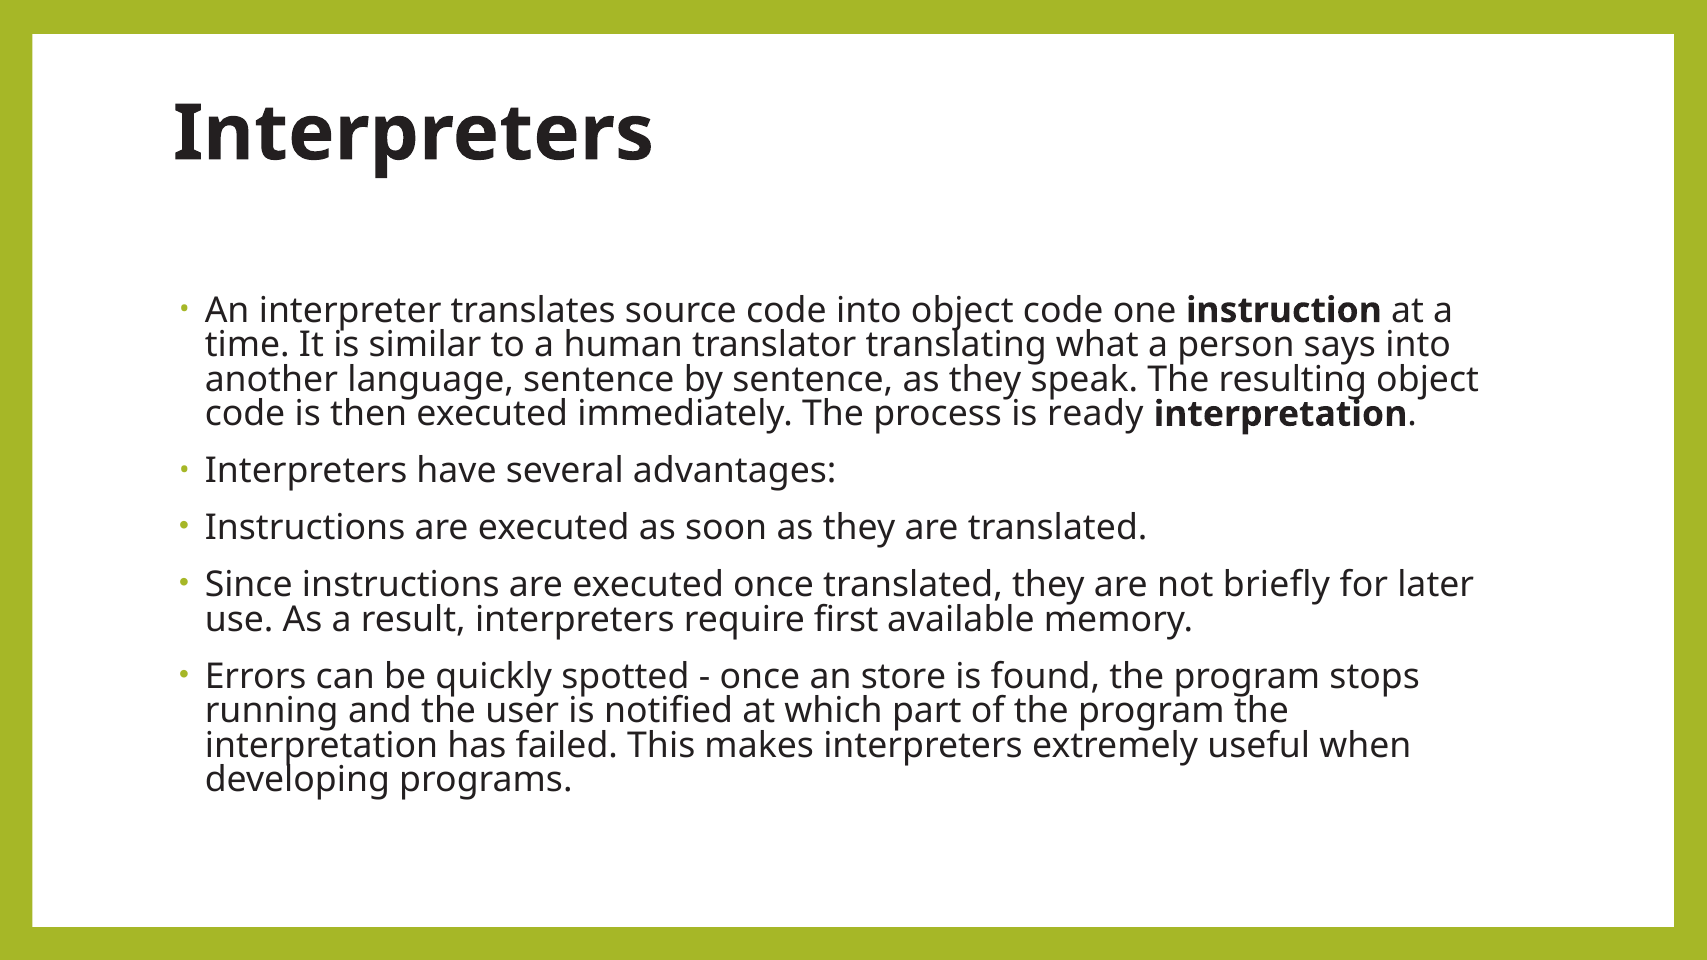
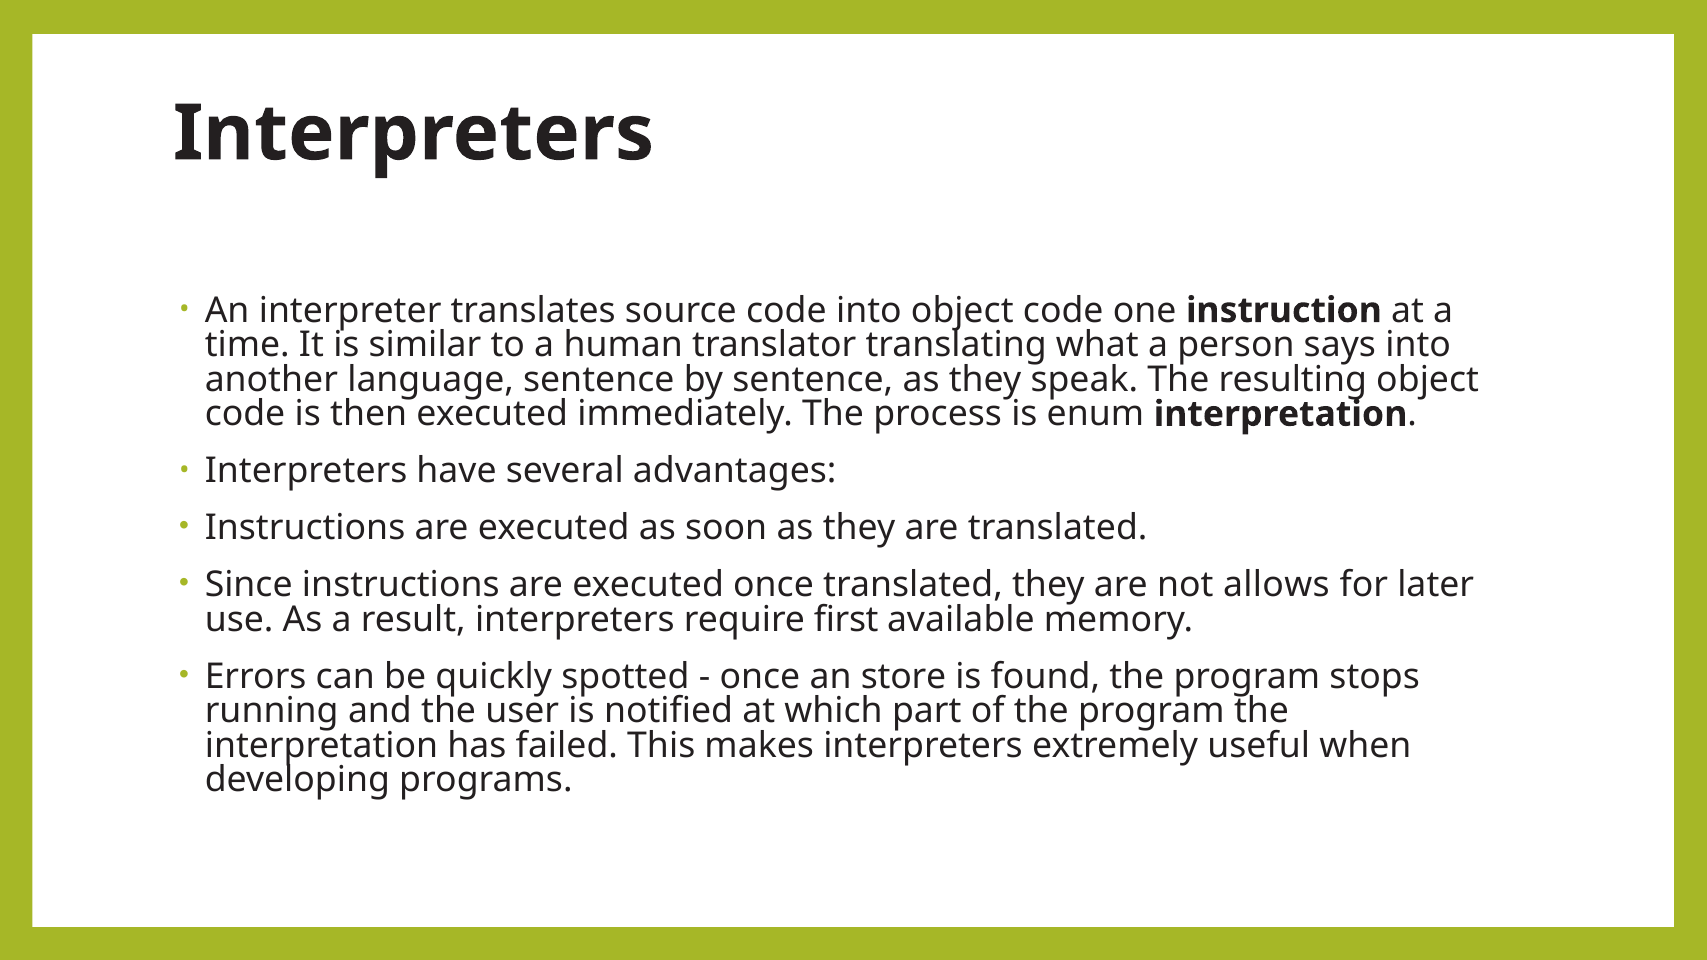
ready: ready -> enum (1095, 414)
briefly: briefly -> allows (1276, 585)
